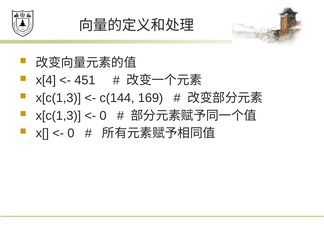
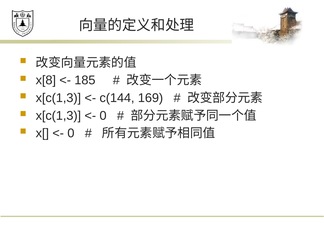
x[4: x[4 -> x[8 (46, 80)
451: 451 -> 185 (85, 80)
